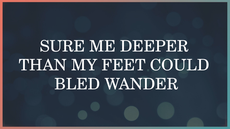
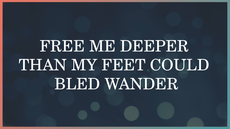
SURE: SURE -> FREE (62, 47)
